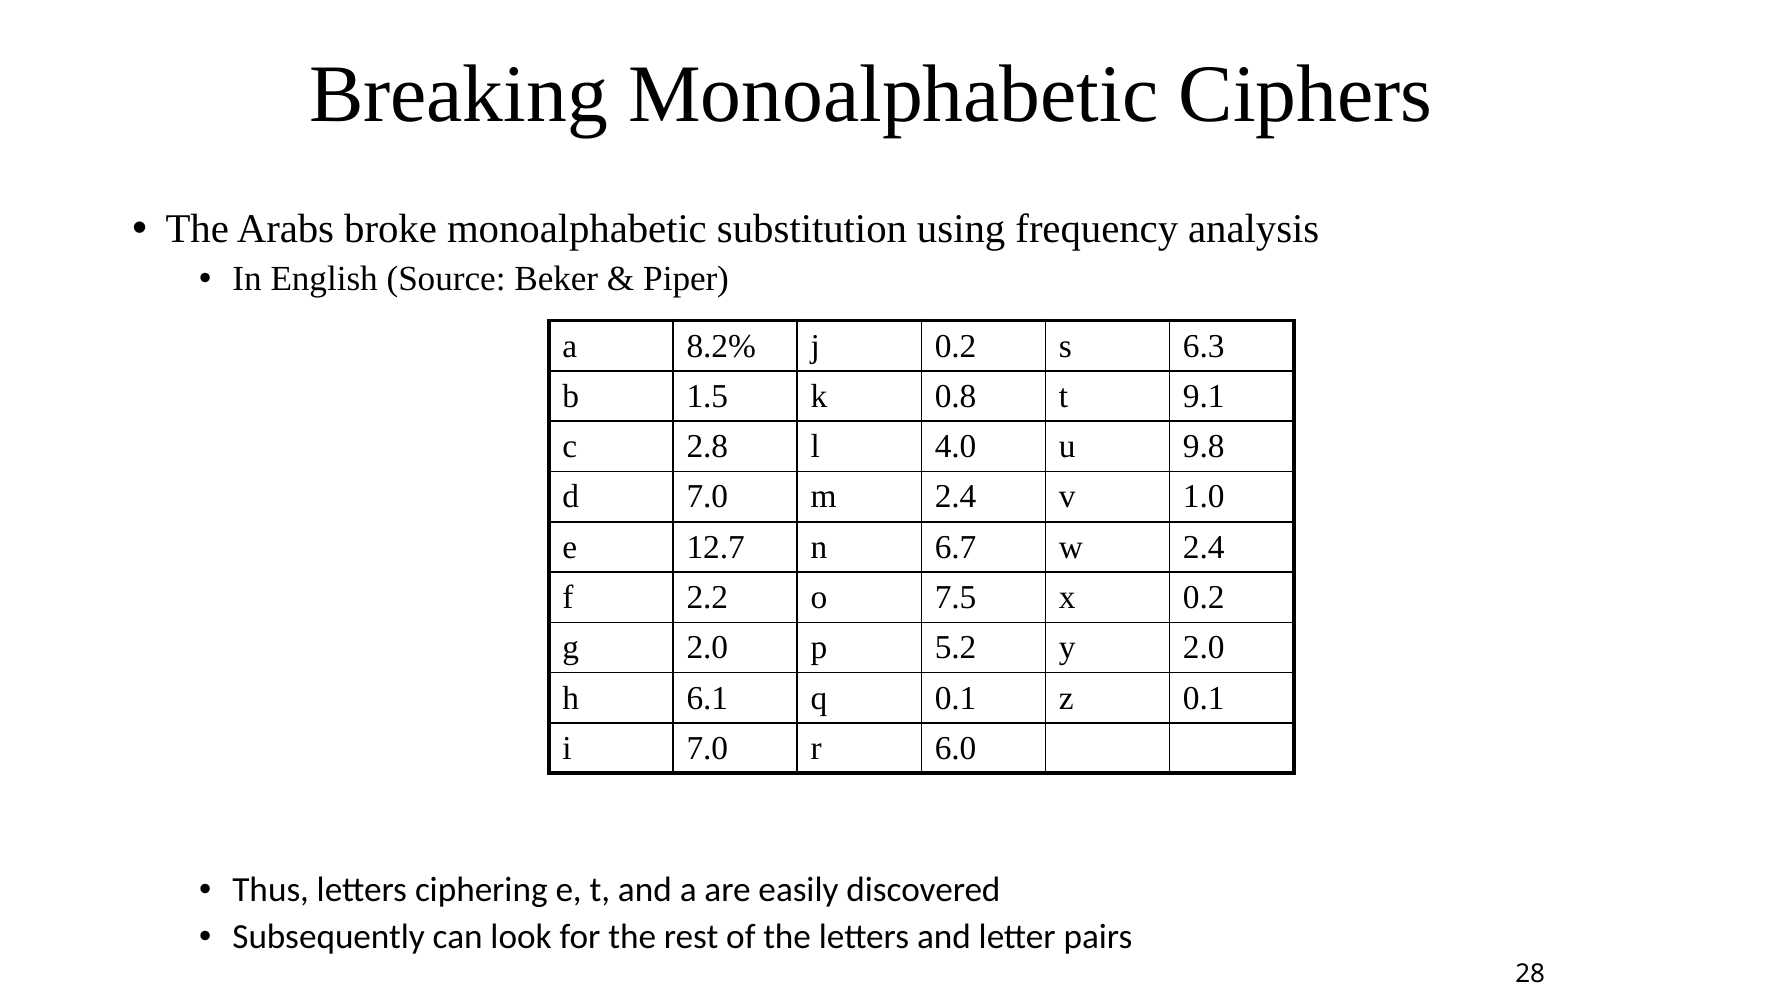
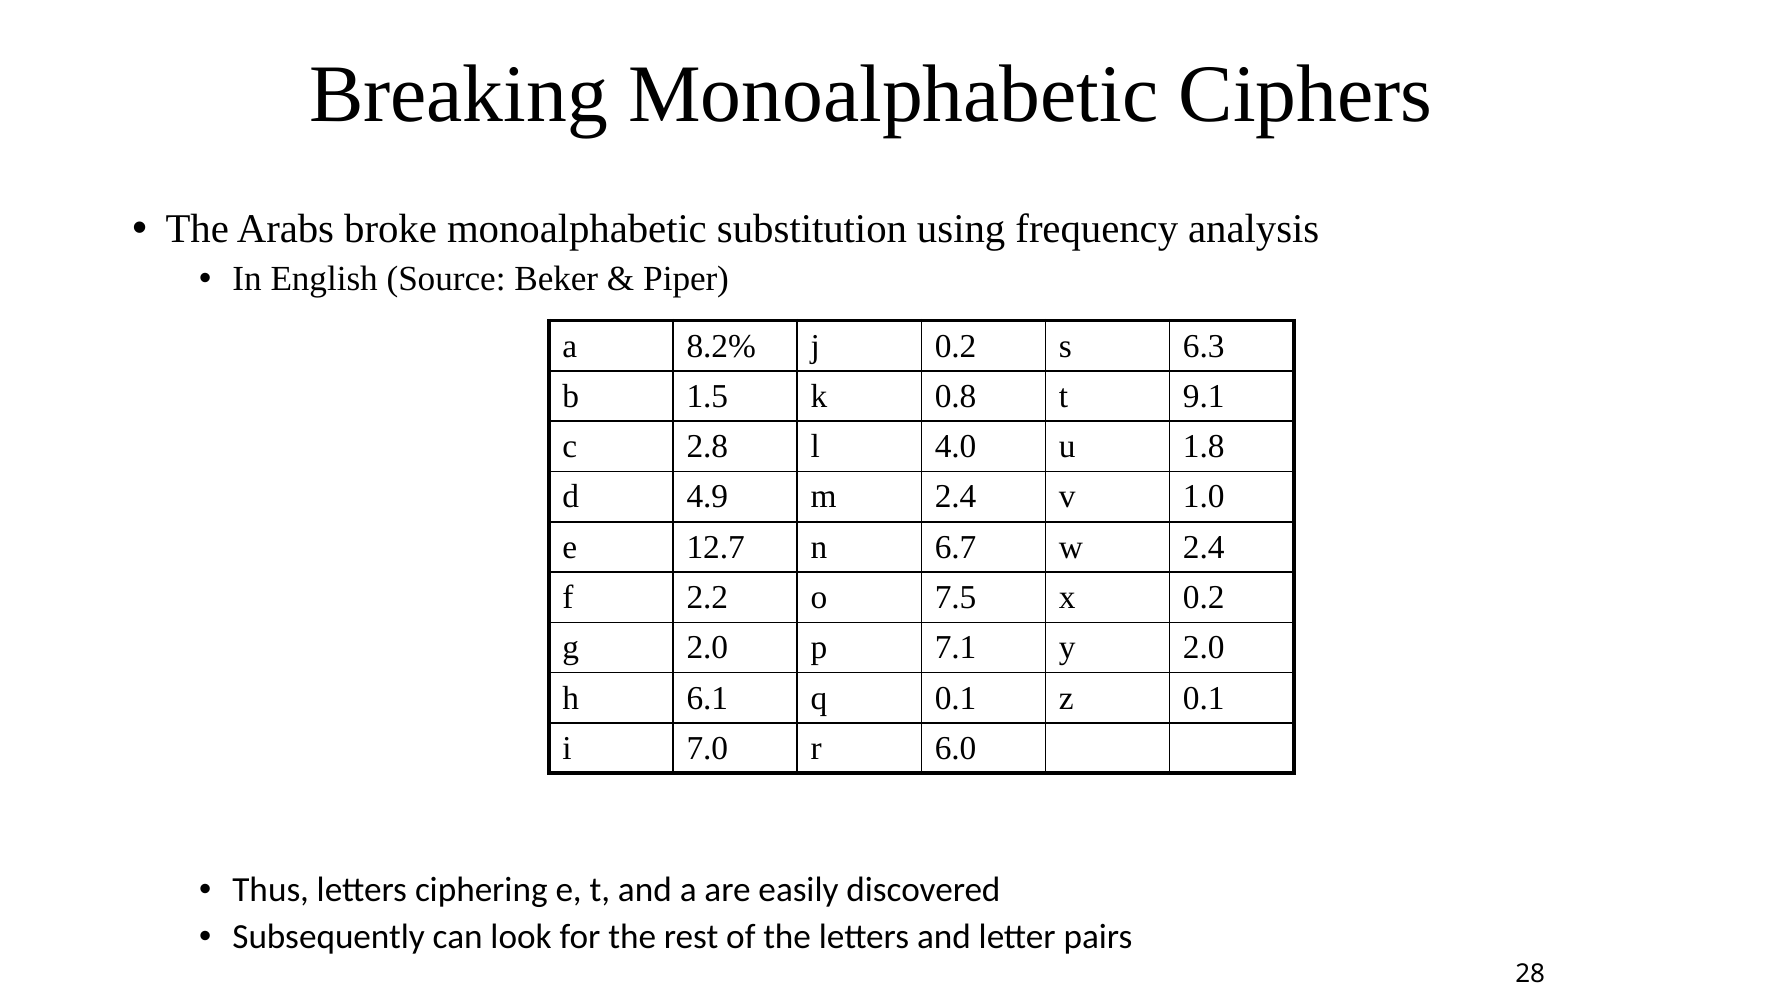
9.8: 9.8 -> 1.8 (1204, 447)
d 7.0: 7.0 -> 4.9 (707, 497)
5.2: 5.2 -> 7.1 (956, 648)
